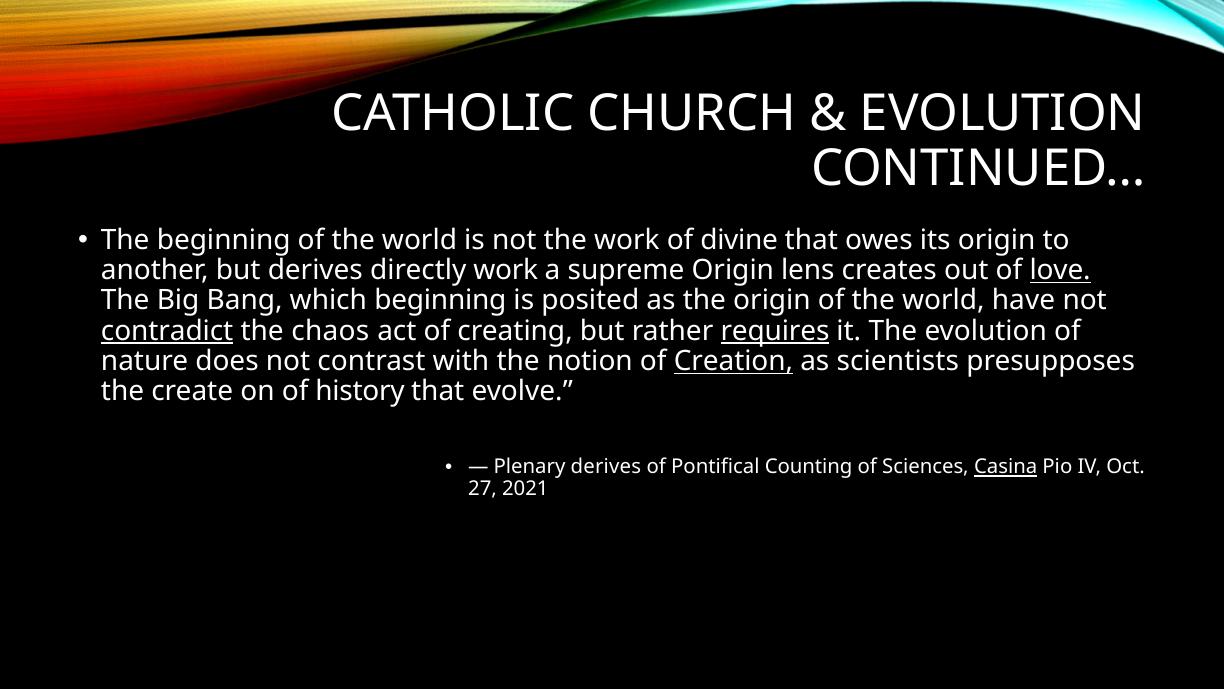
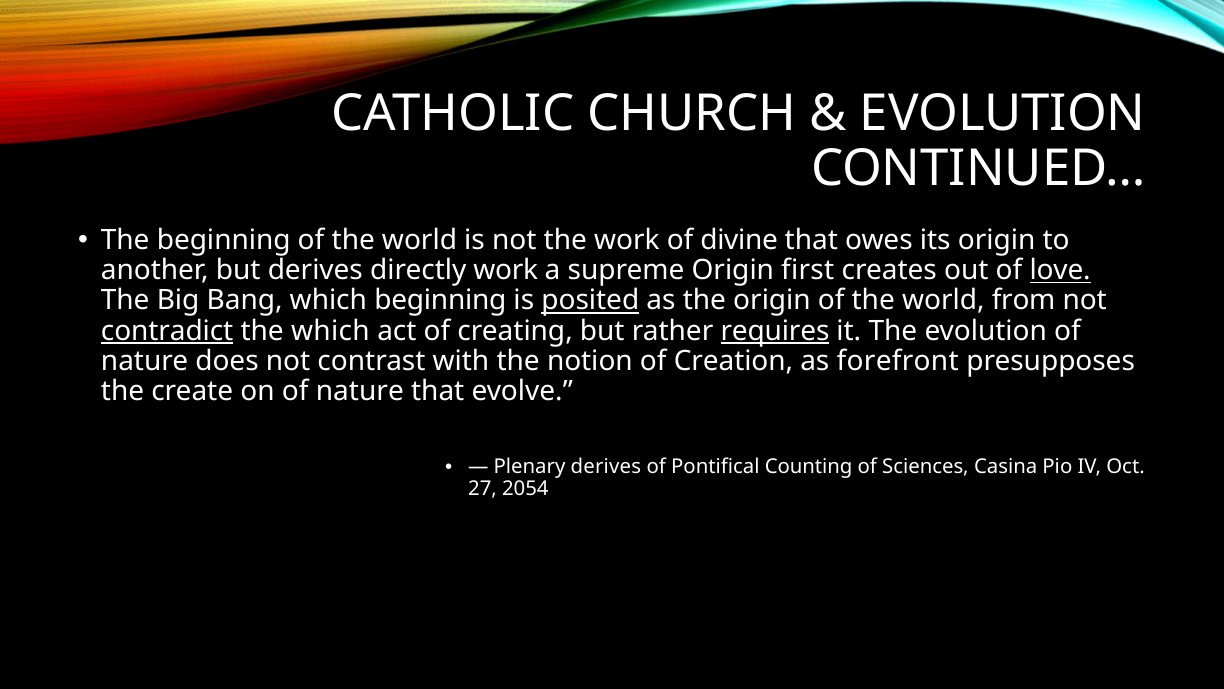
lens: lens -> first (808, 270)
posited underline: none -> present (590, 300)
have: have -> from (1024, 300)
the chaos: chaos -> which (330, 331)
Creation underline: present -> none (733, 361)
scientists: scientists -> forefront (898, 361)
on of history: history -> nature (360, 391)
Casina underline: present -> none (1006, 467)
2021: 2021 -> 2054 (525, 489)
